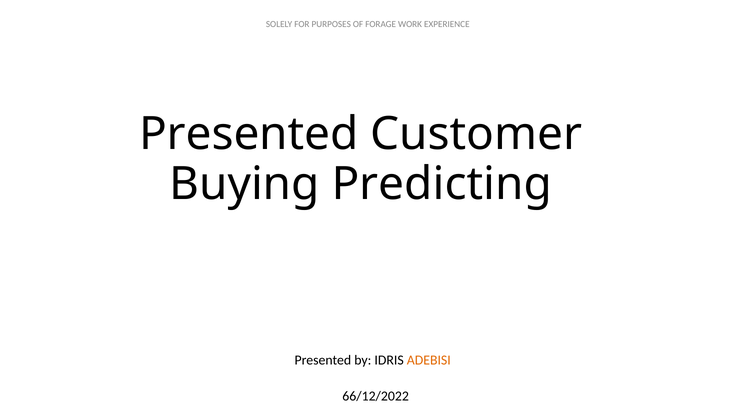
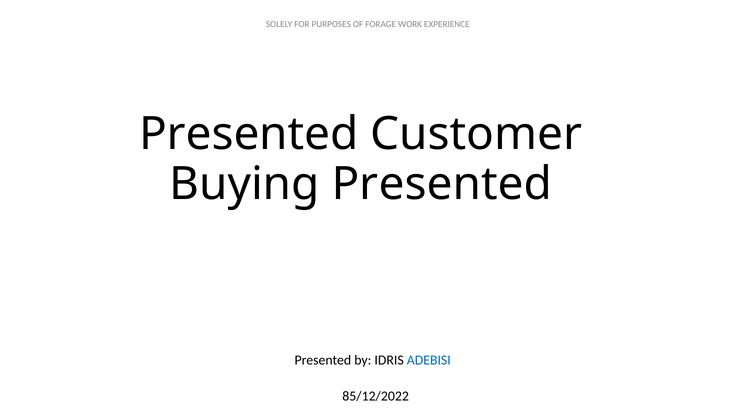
Buying Predicting: Predicting -> Presented (442, 184)
ADEBISI colour: orange -> blue (429, 360)
66/12/2022: 66/12/2022 -> 85/12/2022 (376, 396)
